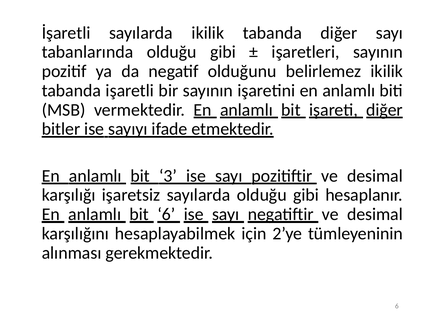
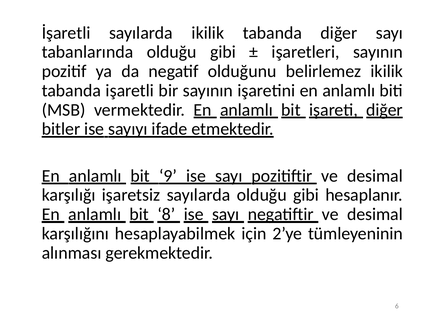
3: 3 -> 9 (168, 176)
bit 6: 6 -> 8 (166, 214)
